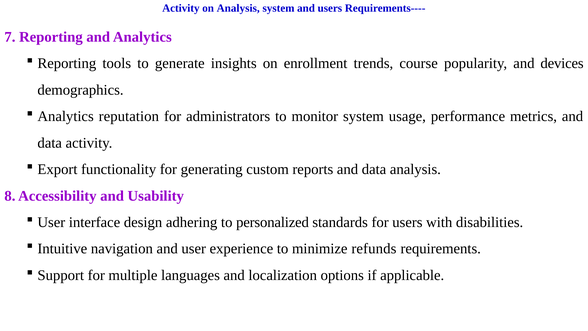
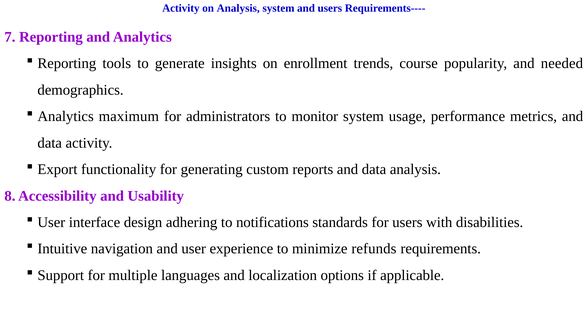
devices: devices -> needed (562, 63)
reputation: reputation -> maximum (129, 116)
personalized: personalized -> notifications (272, 222)
